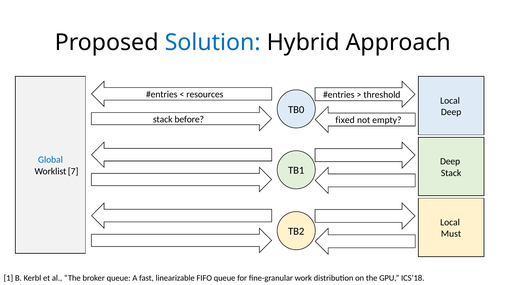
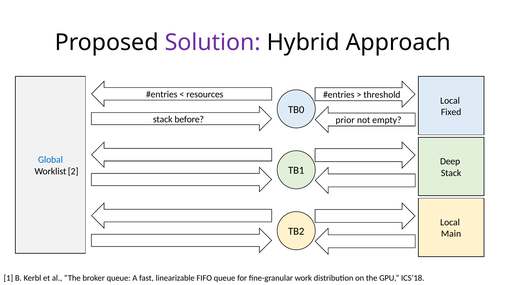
Solution colour: blue -> purple (213, 43)
Deep: Deep -> Fixed (451, 112)
fixed: fixed -> prior (345, 120)
7: 7 -> 2 (73, 171)
Must: Must -> Main (451, 233)
